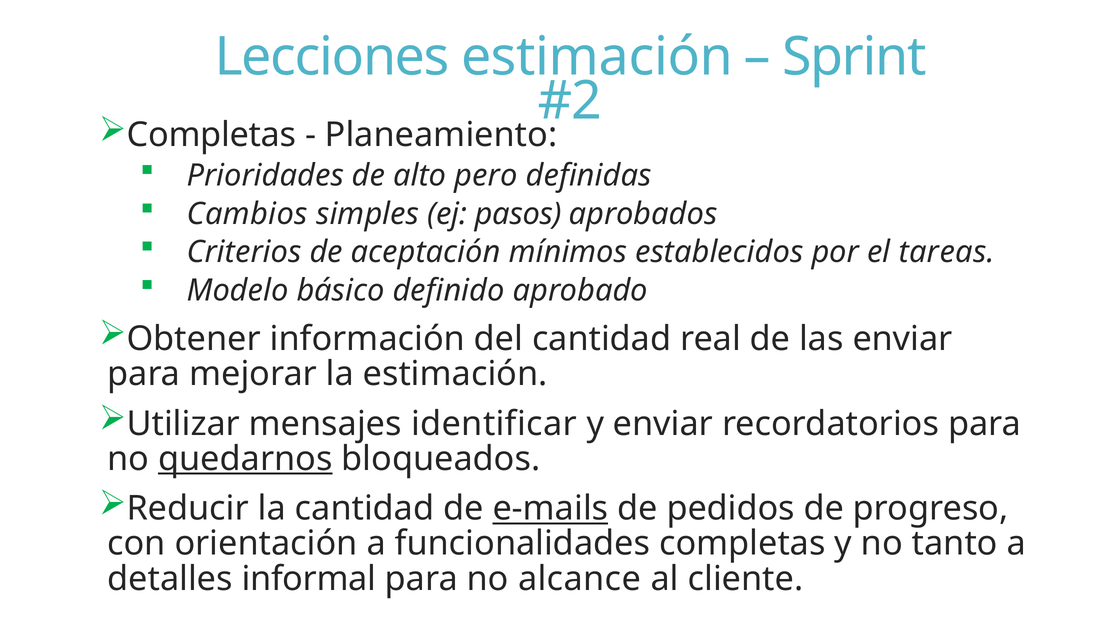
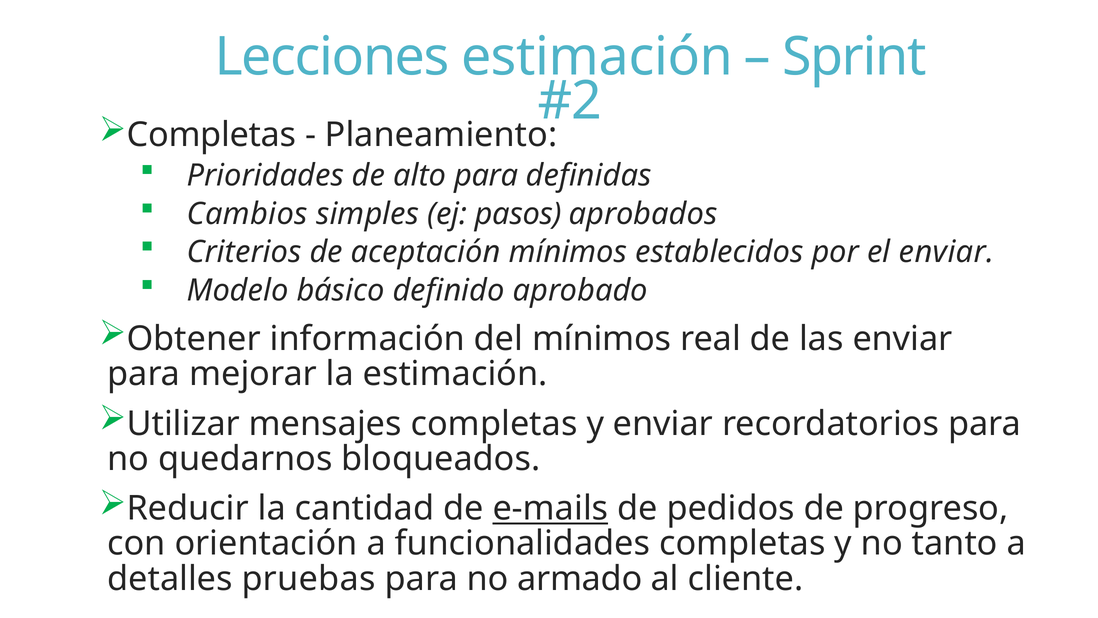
alto pero: pero -> para (486, 175)
el tareas: tareas -> enviar (947, 252)
del cantidad: cantidad -> mínimos (602, 339)
mensajes identificar: identificar -> completas (494, 423)
quedarnos underline: present -> none (245, 458)
informal: informal -> pruebas (309, 578)
alcance: alcance -> armado (580, 578)
